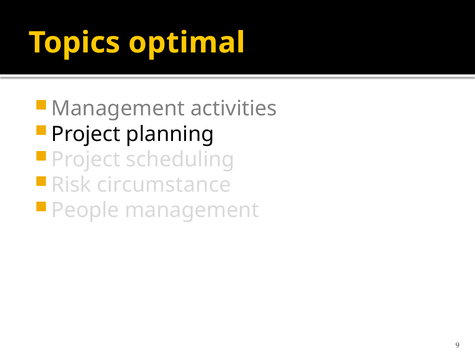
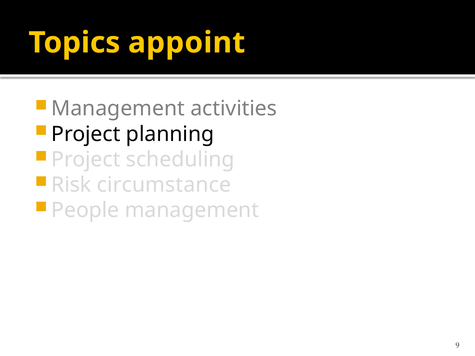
optimal: optimal -> appoint (187, 43)
